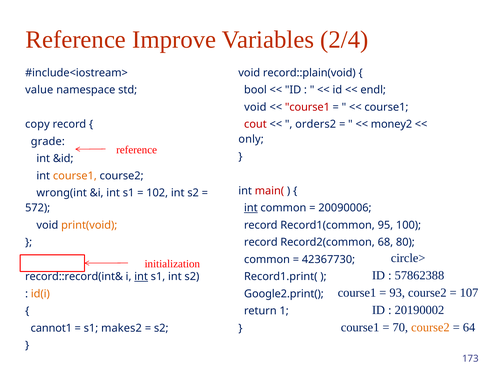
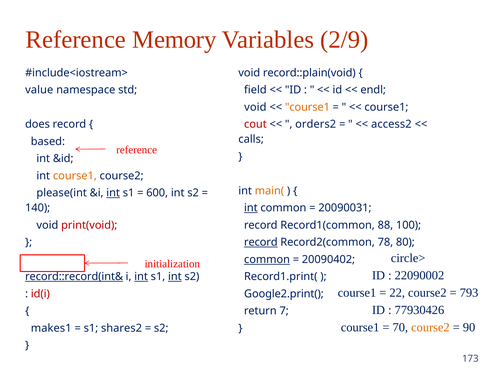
Improve: Improve -> Memory (174, 40)
2/4: 2/4 -> 2/9 (344, 40)
bool: bool -> field (255, 90)
course1 colour: red -> orange (307, 107)
copy: copy -> does (37, 124)
money2: money2 -> access2 (391, 124)
only: only -> calls (251, 139)
grade: grade -> based (48, 141)
main( colour: red -> orange (269, 191)
wrong(int: wrong(int -> please(int (62, 193)
int underline: none -> present (113, 193)
102: 102 -> 600 (157, 193)
572: 572 -> 140 (38, 208)
20090006: 20090006 -> 20090031 (345, 208)
print(void colour: orange -> red (89, 225)
95: 95 -> 88 (385, 225)
record underline: none -> present (261, 242)
68: 68 -> 78 (385, 242)
common underline: none -> present (267, 259)
42367730: 42367730 -> 20090402 (328, 259)
57862388: 57862388 -> 22090002 (419, 275)
record::record(int& underline: none -> present (74, 277)
int underline: none -> present (175, 277)
93: 93 -> 22 (397, 293)
107: 107 -> 793 (469, 293)
id(i colour: orange -> red (40, 294)
20190002: 20190002 -> 77930426 (419, 310)
1: 1 -> 7 (284, 311)
64: 64 -> 90 (469, 328)
cannot1: cannot1 -> makes1 (51, 328)
makes2: makes2 -> shares2 (122, 328)
